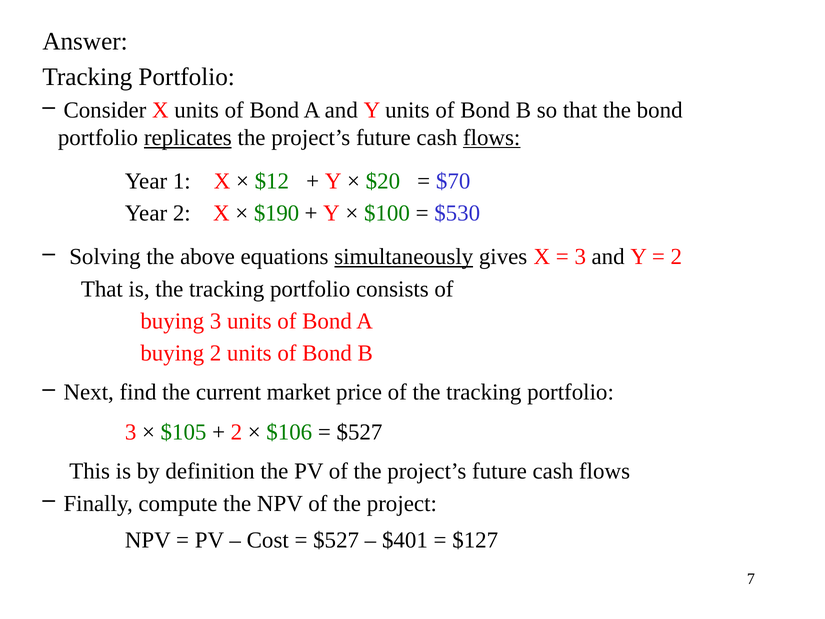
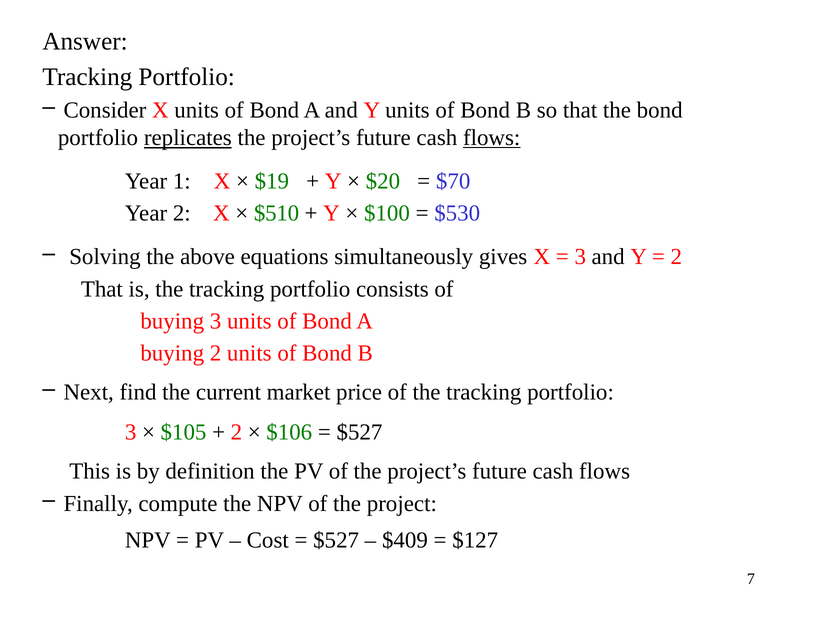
$12: $12 -> $19 (272, 181)
$190: $190 -> $510 (277, 213)
simultaneously underline: present -> none (404, 257)
$401: $401 -> $409 (405, 540)
